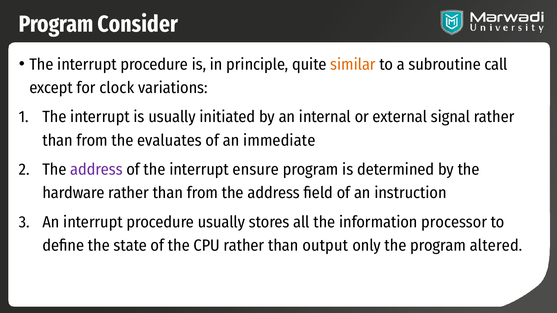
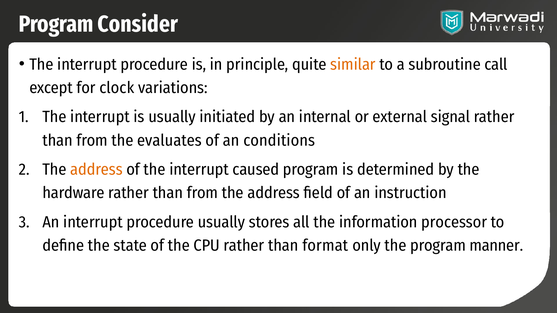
immediate: immediate -> conditions (279, 140)
address colour: purple -> orange (96, 170)
ensure: ensure -> caused (256, 170)
output: output -> format (325, 246)
altered: altered -> manner (496, 246)
